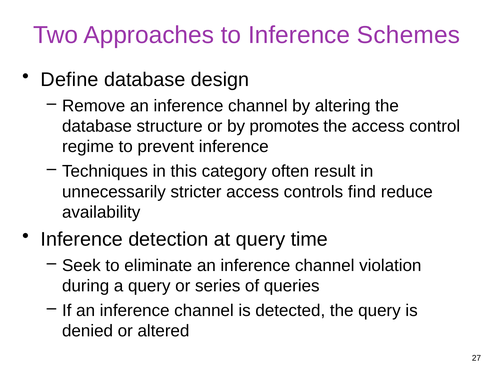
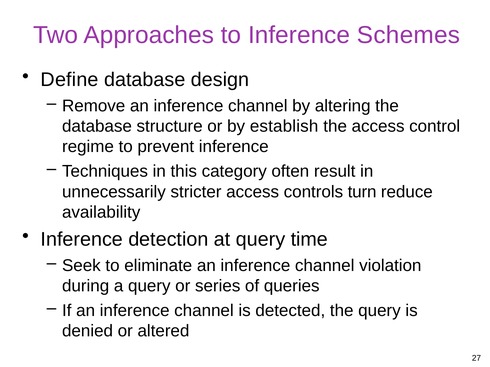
promotes: promotes -> establish (284, 126)
find: find -> turn (362, 192)
